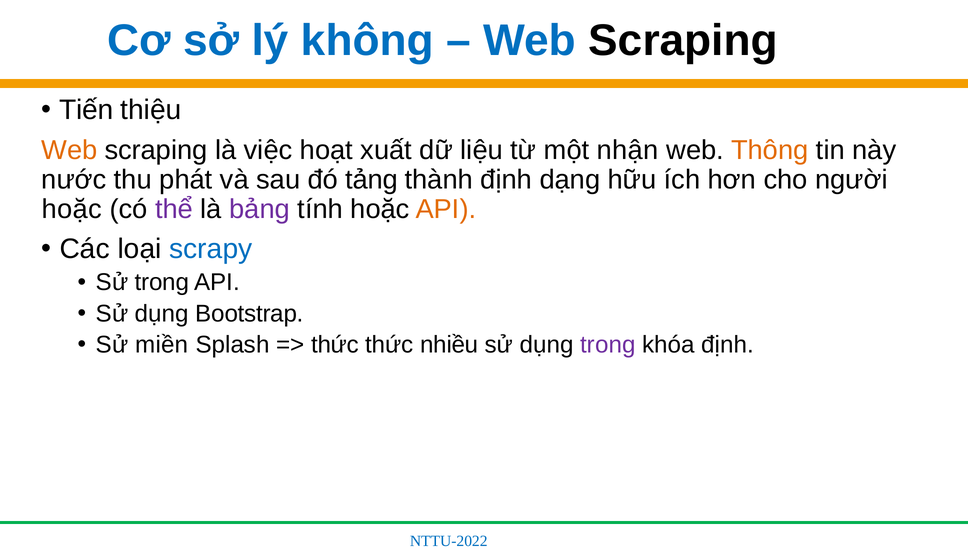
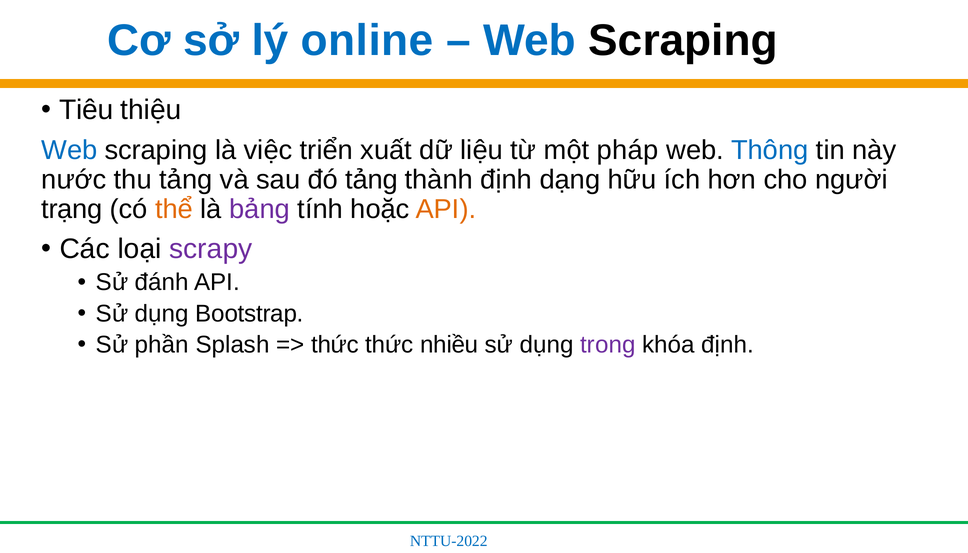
không: không -> online (367, 40)
Tiến: Tiến -> Tiêu (86, 110)
Web colour: orange -> blue (69, 150)
hoạt: hoạt -> triển (326, 150)
nhận: nhận -> pháp (628, 150)
Thông colour: orange -> blue (770, 150)
thu phát: phát -> tảng (186, 180)
hoặc: hoặc -> trạng (72, 209)
thể colour: purple -> orange (174, 209)
scrapy colour: blue -> purple (211, 249)
Sử trong: trong -> đánh (162, 283)
miền: miền -> phần (162, 345)
